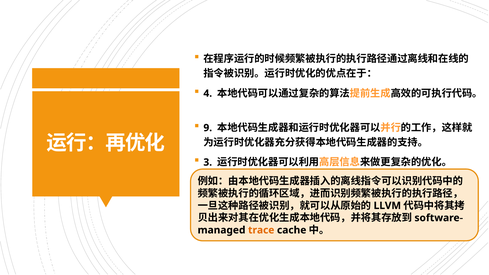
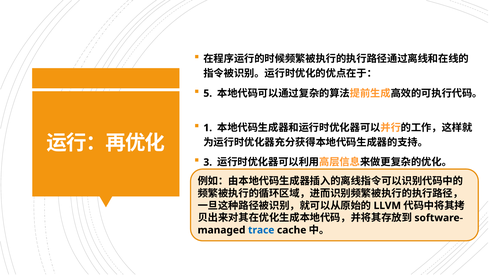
4: 4 -> 5 (208, 93)
9: 9 -> 1 (208, 128)
trace colour: orange -> blue (261, 230)
